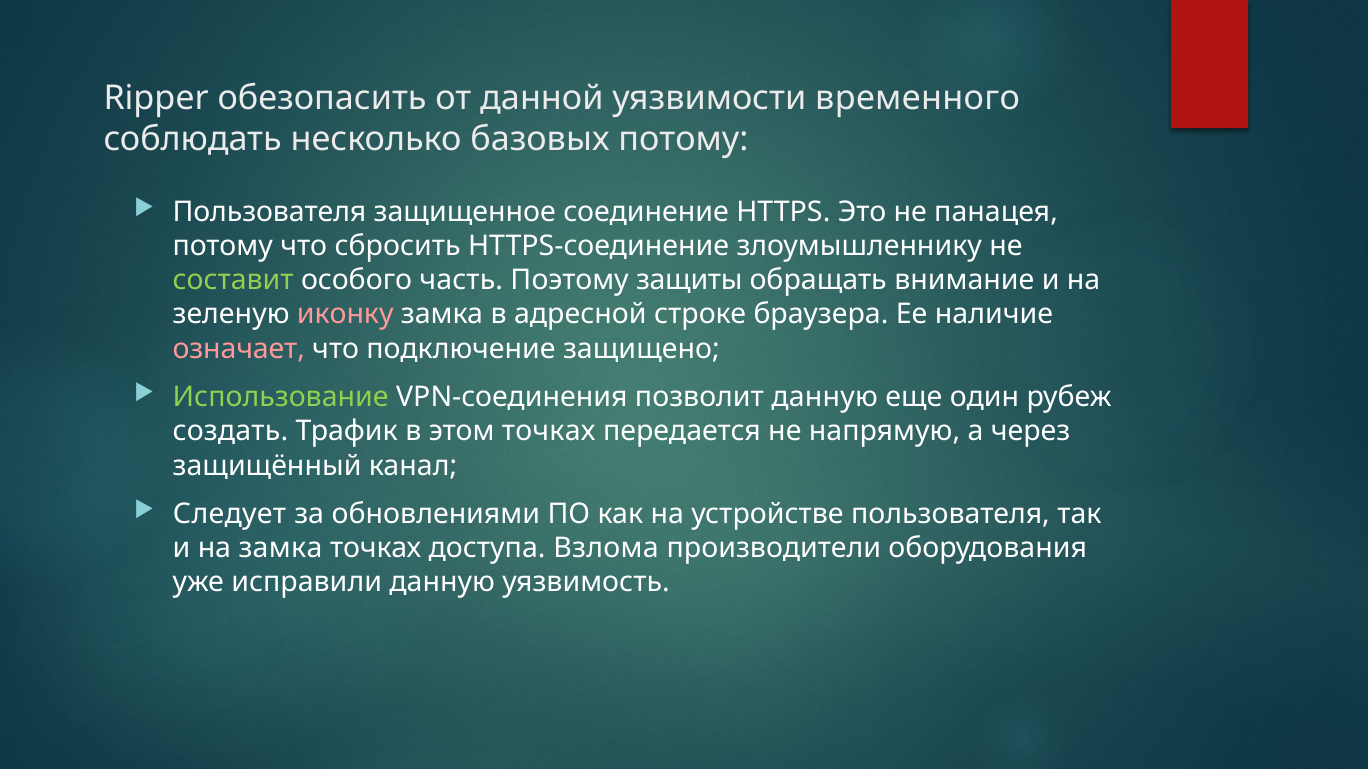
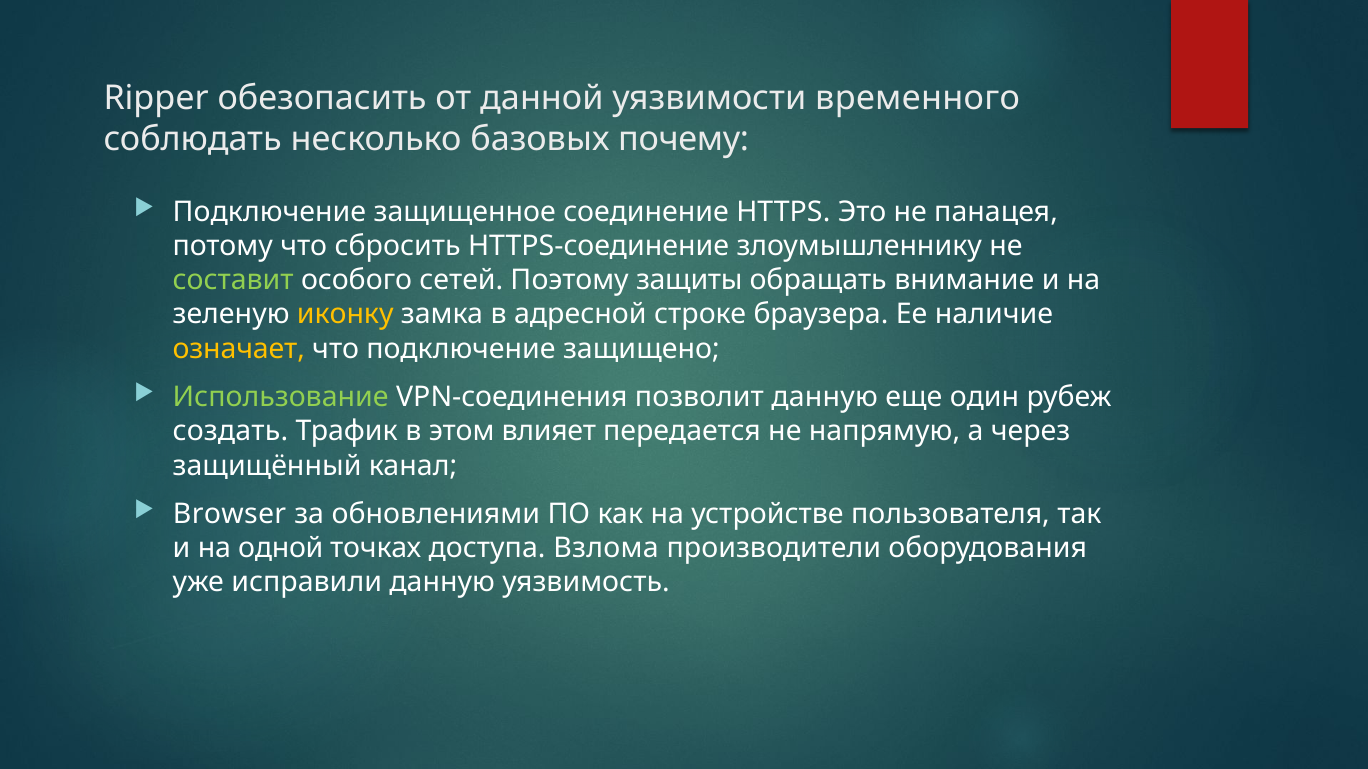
базовых потому: потому -> почему (684, 140)
Пользователя: Пользователя -> Подключение (269, 212)
часть: часть -> сетей (461, 280)
иконку colour: pink -> yellow (345, 315)
означает colour: pink -> yellow (239, 349)
этом точках: точках -> влияет (549, 432)
Следует: Следует -> Browser (230, 514)
на замка: замка -> одной (281, 549)
